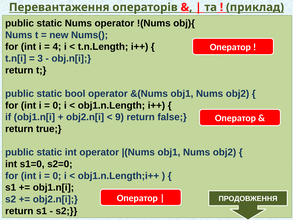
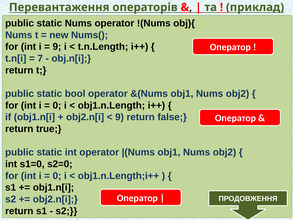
4: 4 -> 9 (57, 47)
3: 3 -> 7 (40, 58)
